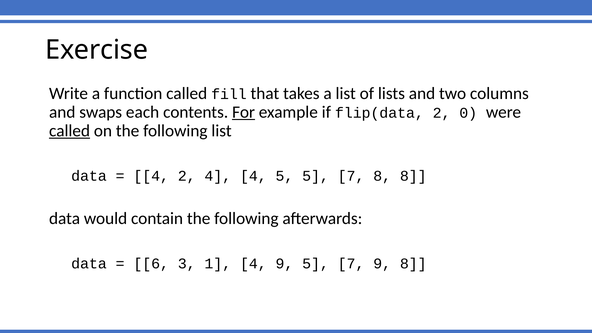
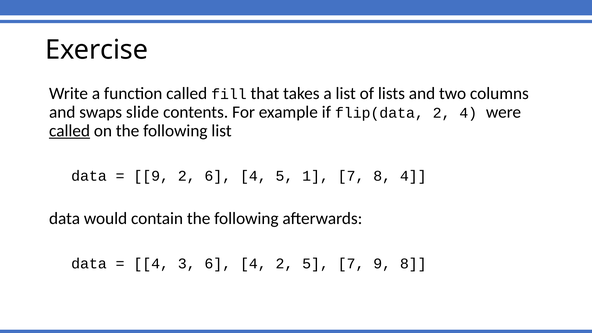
each: each -> slide (142, 112)
For underline: present -> none (244, 112)
2 0: 0 -> 4 (468, 113)
4: 4 -> 9 (151, 176)
2 4: 4 -> 6 (218, 176)
5 5: 5 -> 1 (316, 176)
8 8: 8 -> 4 (413, 176)
6: 6 -> 4 (151, 264)
3 1: 1 -> 6 (218, 264)
4 9: 9 -> 2 (284, 264)
